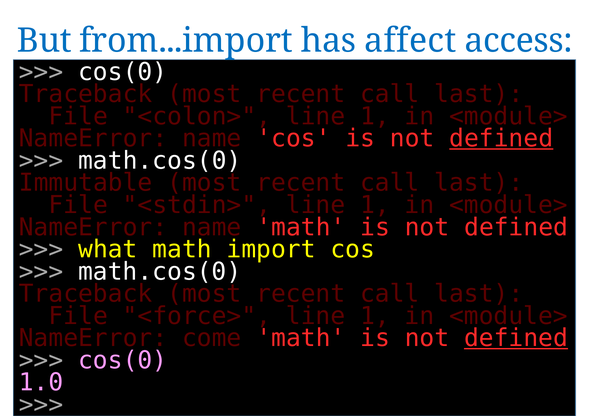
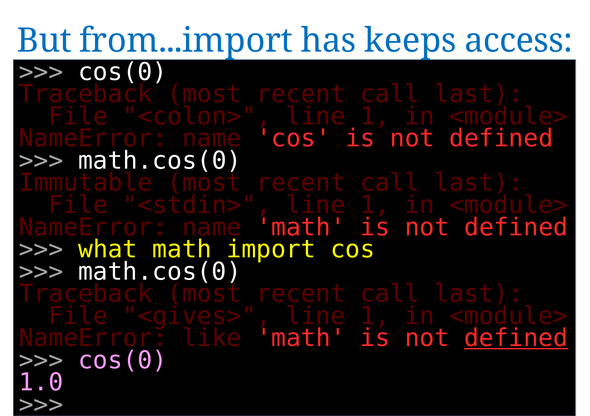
affect: affect -> keeps (410, 40)
defined underline: present -> none (501, 138)
<force>: <force> -> <gives> (197, 316)
come: come -> like (212, 338)
